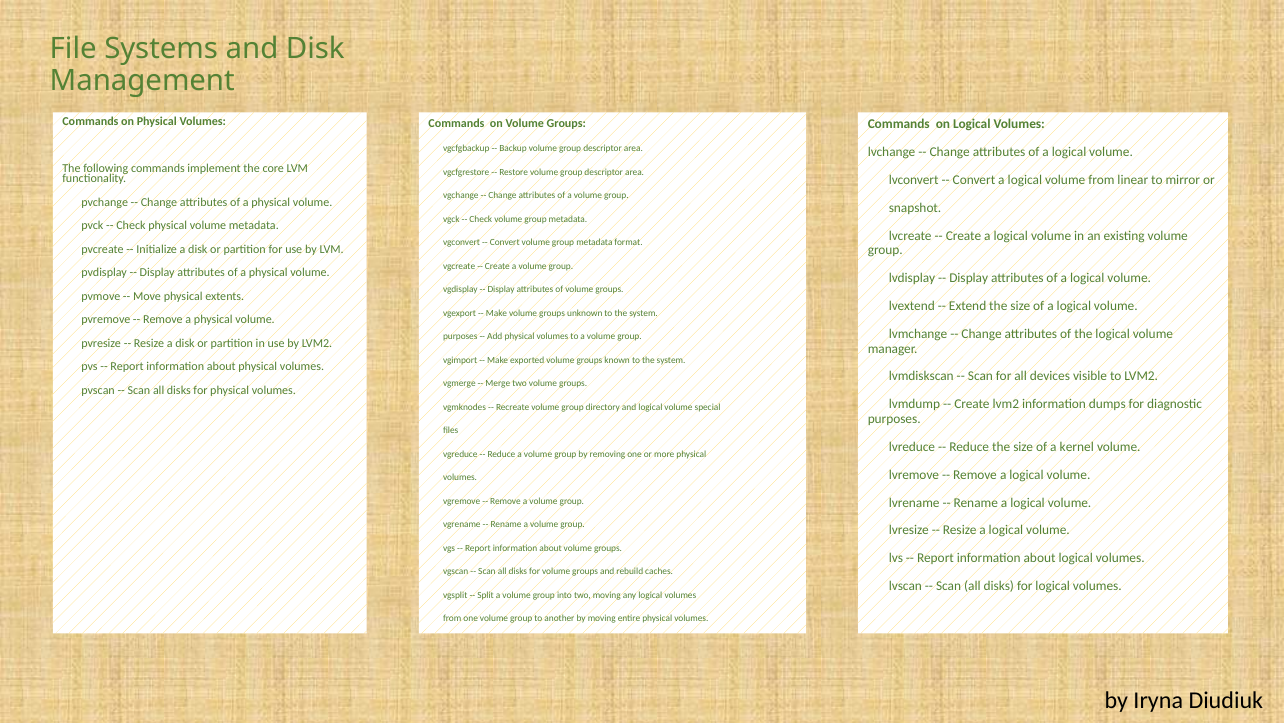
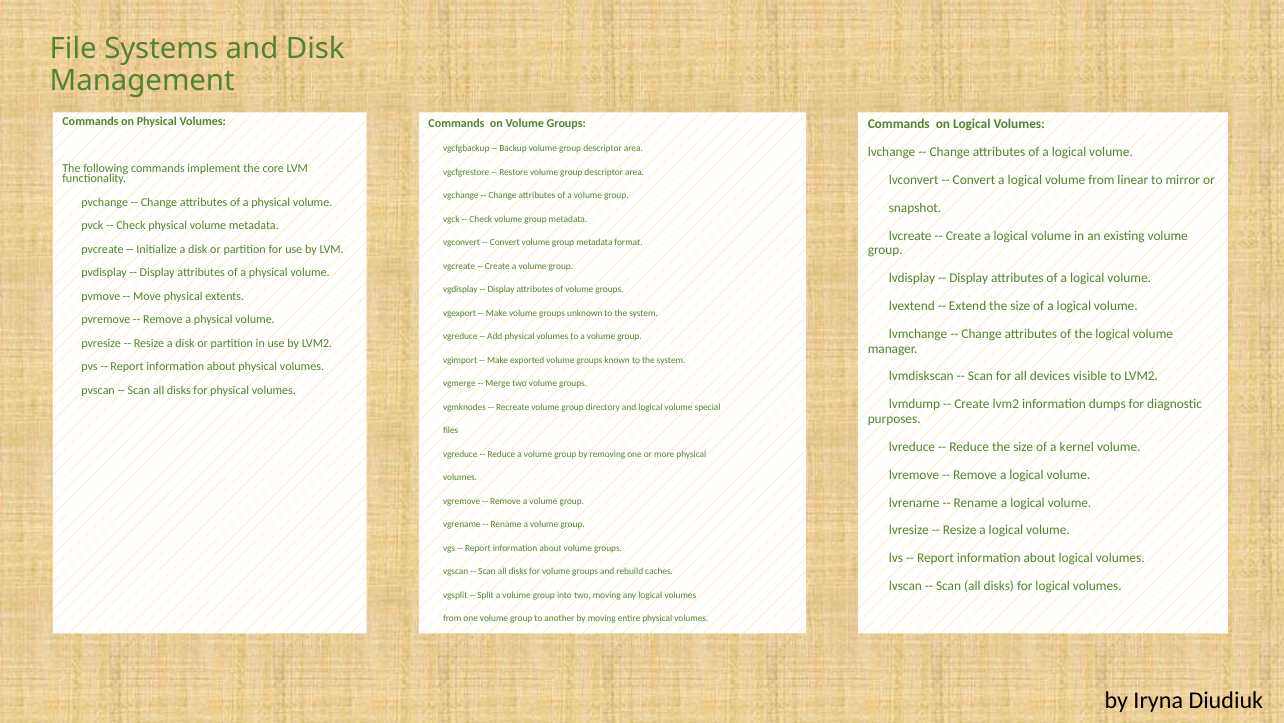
purposes: purposes -> vgreduce (460, 336)
